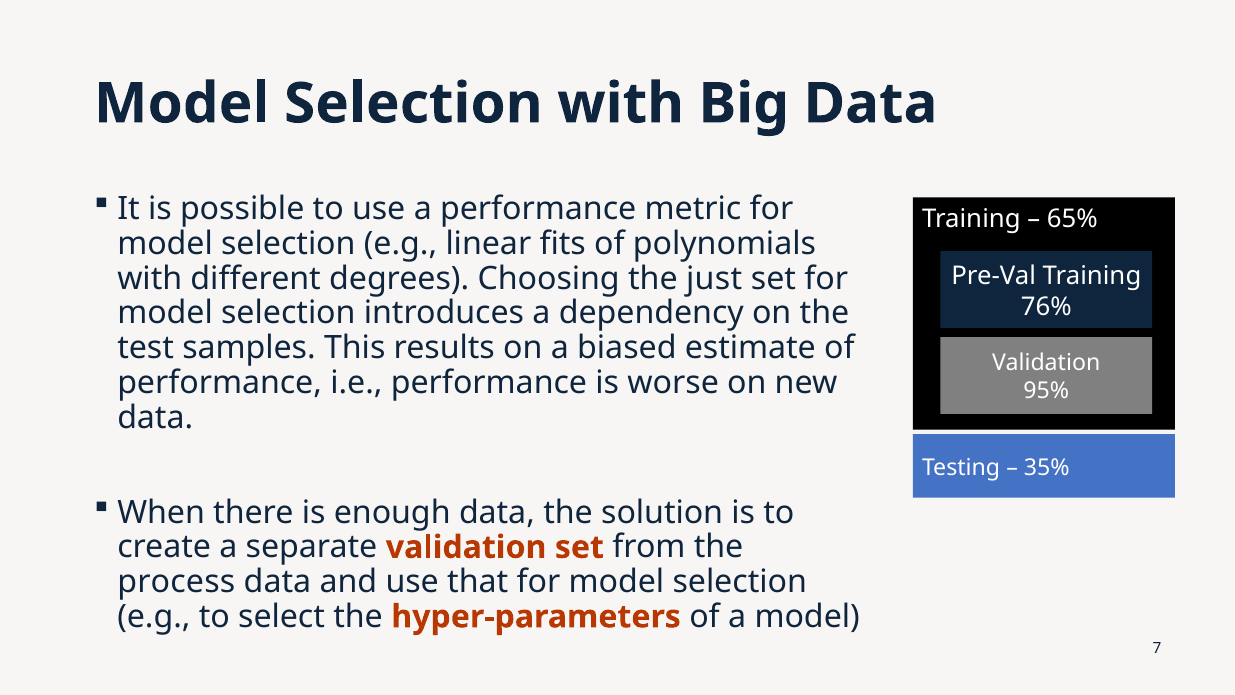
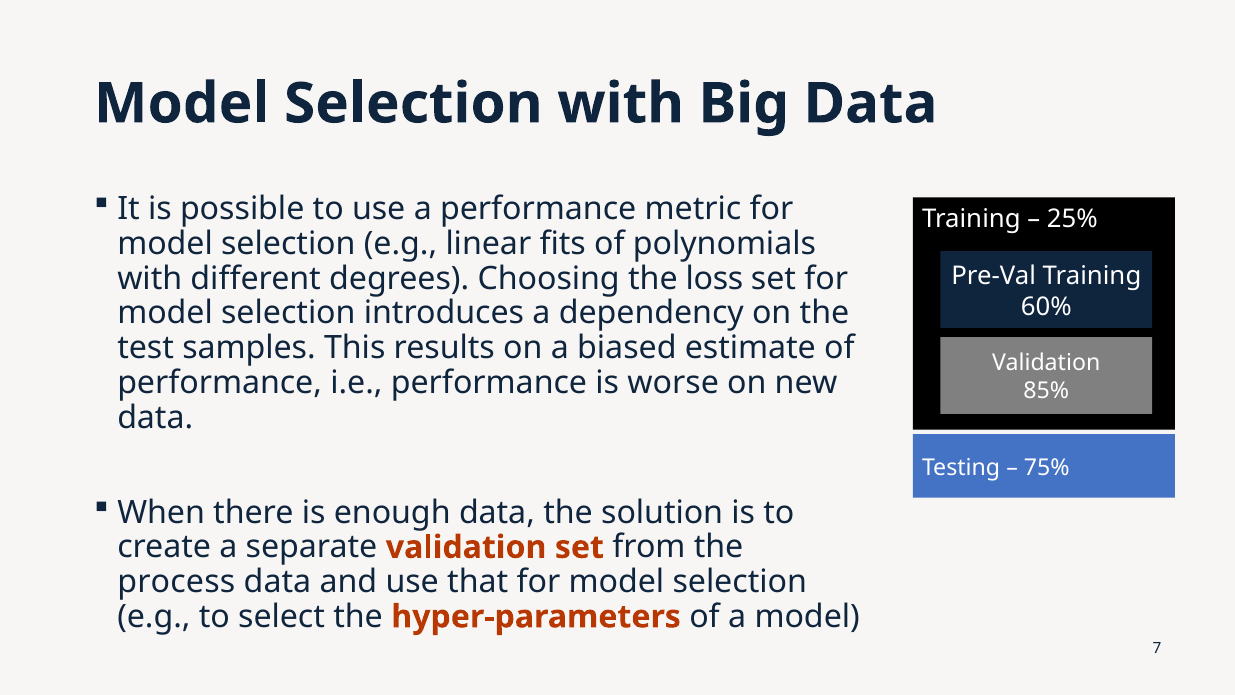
65%: 65% -> 25% (1072, 219)
just: just -> loss (714, 278)
76%: 76% -> 60% (1046, 307)
95%: 95% -> 85% (1046, 391)
35%: 35% -> 75% (1047, 467)
